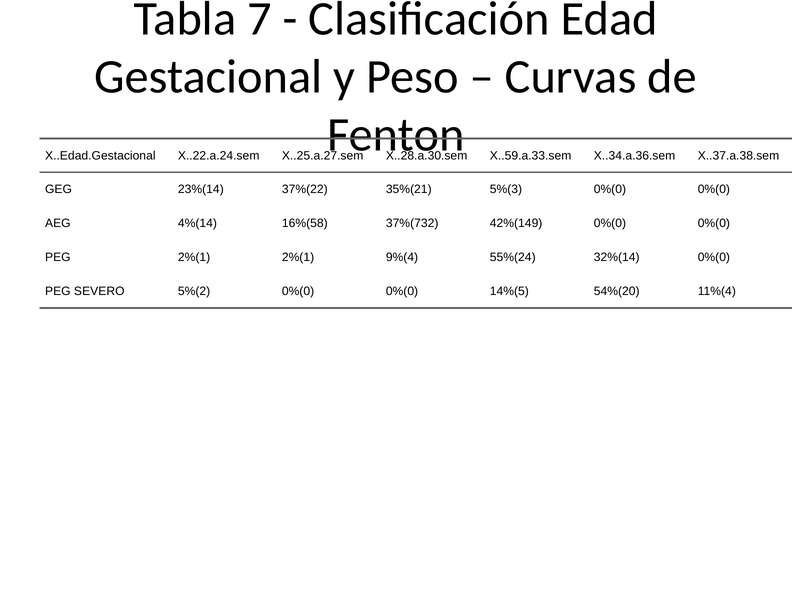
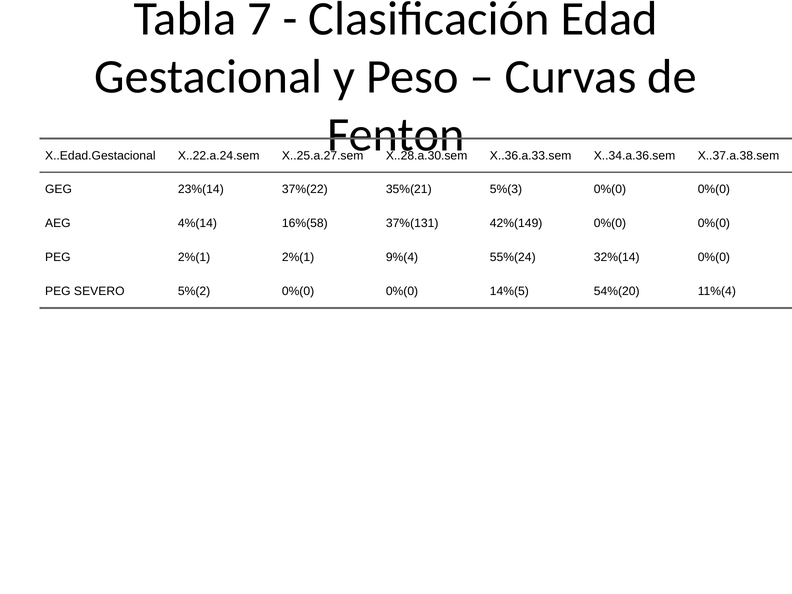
X..59.a.33.sem: X..59.a.33.sem -> X..36.a.33.sem (531, 156)
37%(732: 37%(732 -> 37%(131 (412, 223)
